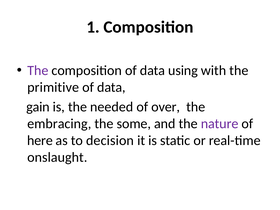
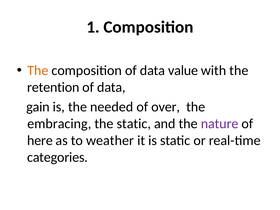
The colour: purple -> orange (38, 71)
using: using -> value (183, 71)
primitive: primitive -> retention (53, 87)
the some: some -> static (134, 124)
decision: decision -> weather (110, 141)
onslaught: onslaught -> categories (57, 157)
